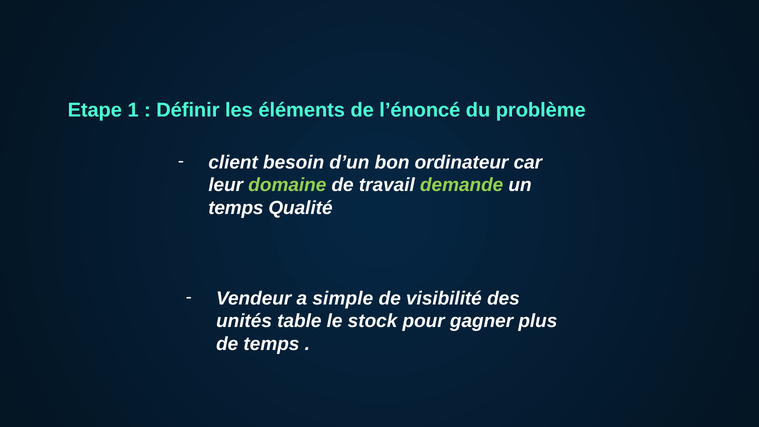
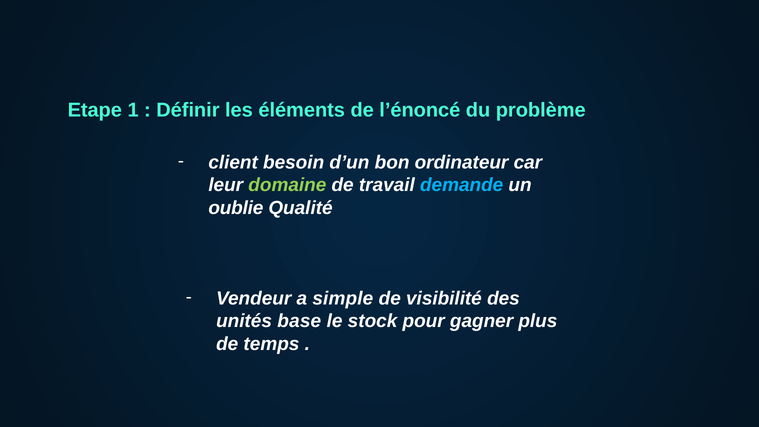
demande colour: light green -> light blue (462, 185)
temps: temps -> oublie (236, 208)
table: table -> base (299, 321)
